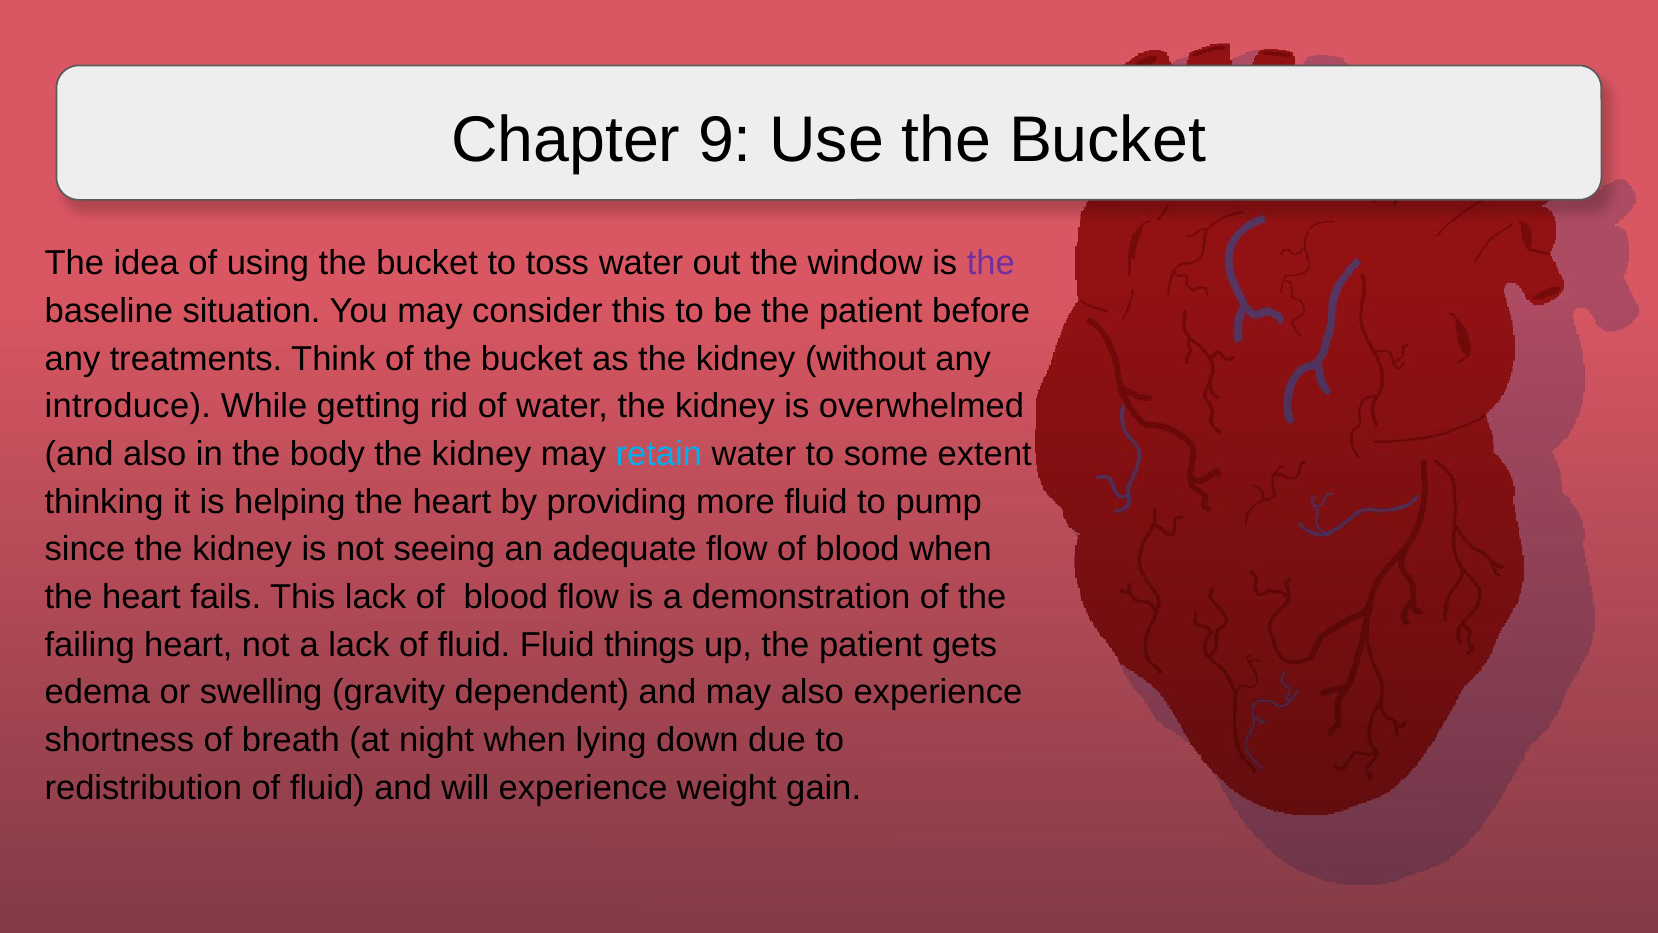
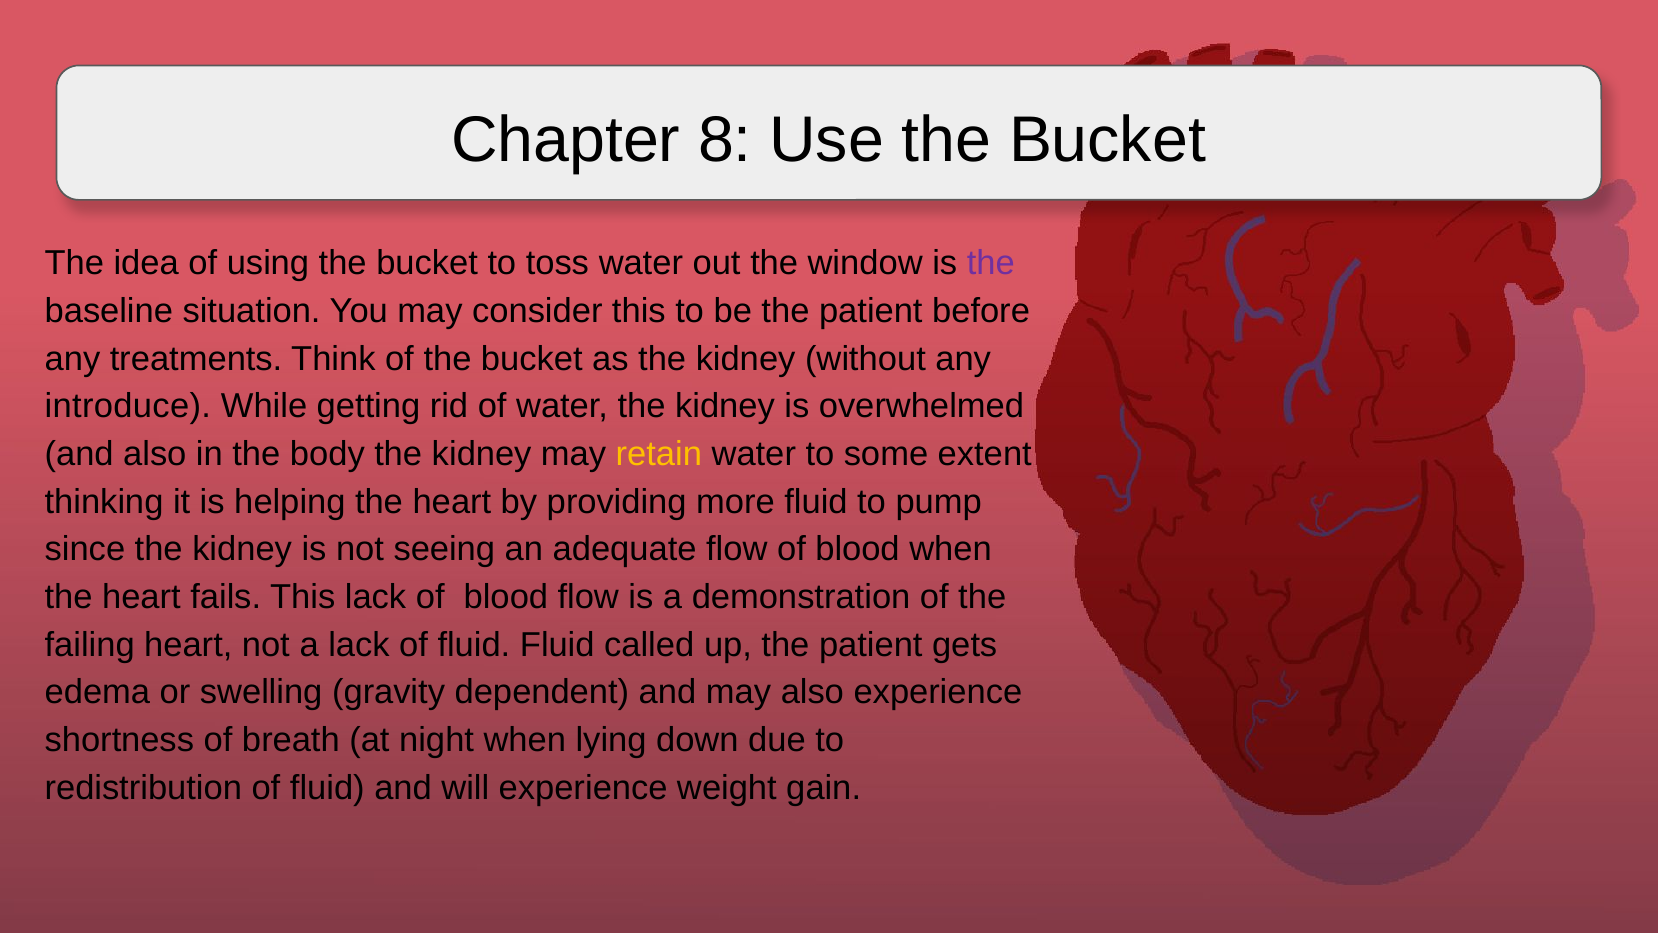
9: 9 -> 8 (725, 140)
retain colour: light blue -> yellow (659, 454)
things: things -> called (649, 644)
